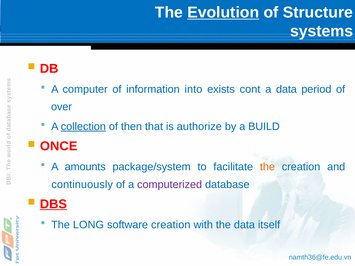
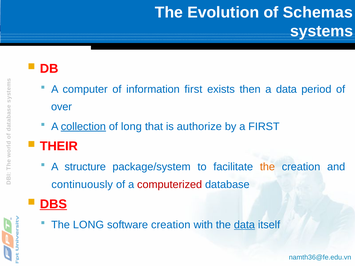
Evolution underline: present -> none (223, 12)
Structure: Structure -> Schemas (318, 12)
information into: into -> first (193, 89)
cont: cont -> then (250, 89)
of then: then -> long (131, 127)
a BUILD: BUILD -> FIRST (264, 127)
ONCE: ONCE -> THEIR (59, 146)
amounts: amounts -> structure (85, 167)
computerized colour: purple -> red (170, 185)
data underline: none -> present (244, 225)
